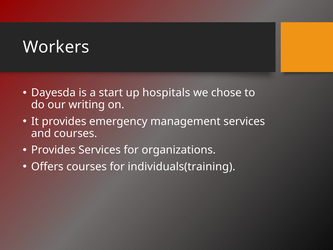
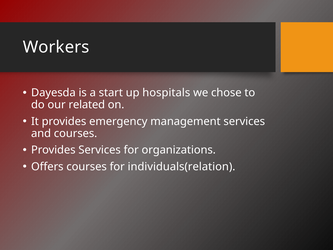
writing: writing -> related (87, 105)
individuals(training: individuals(training -> individuals(relation (181, 166)
